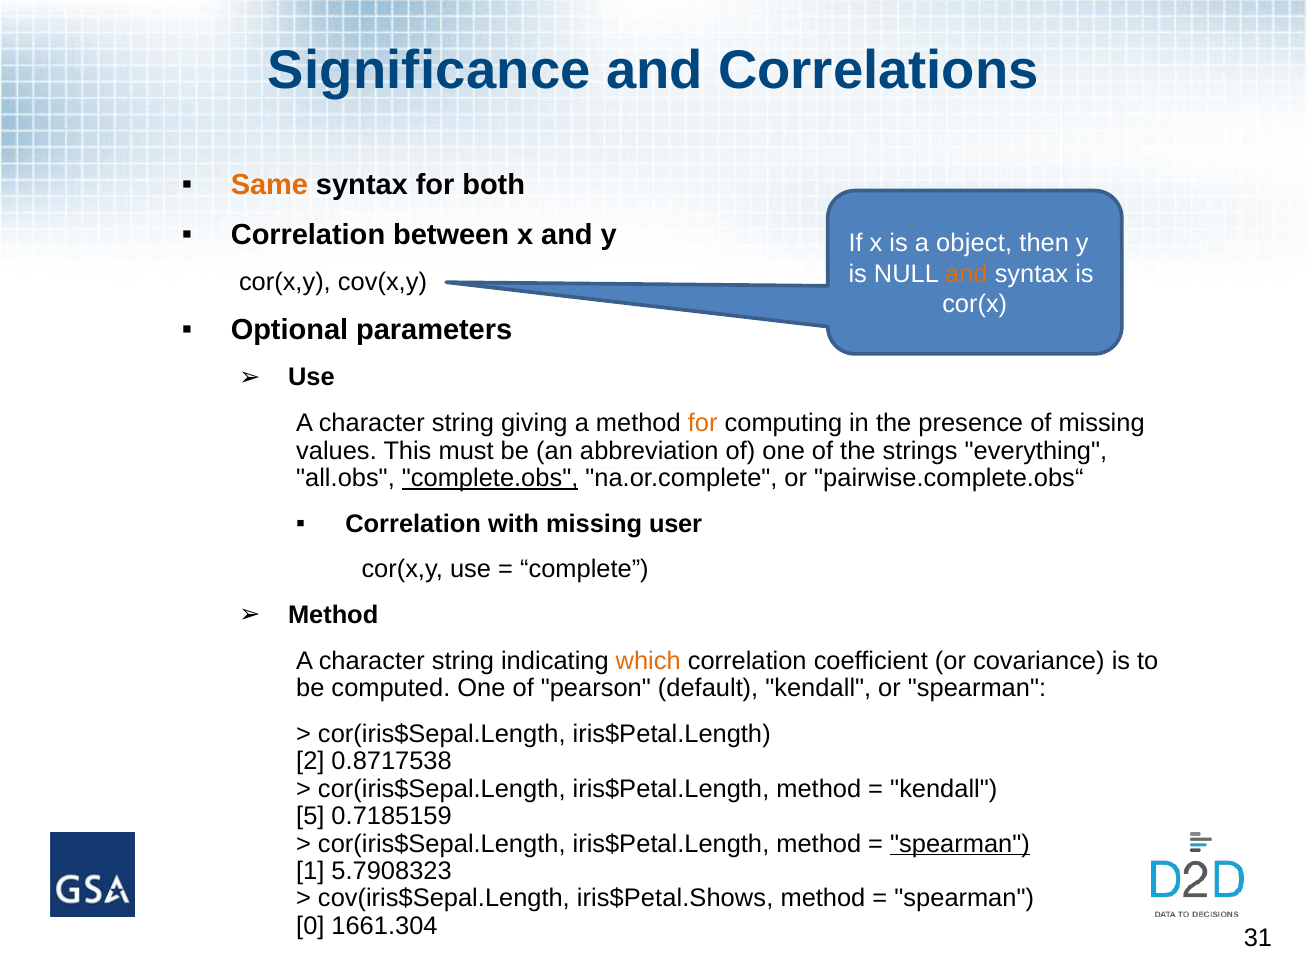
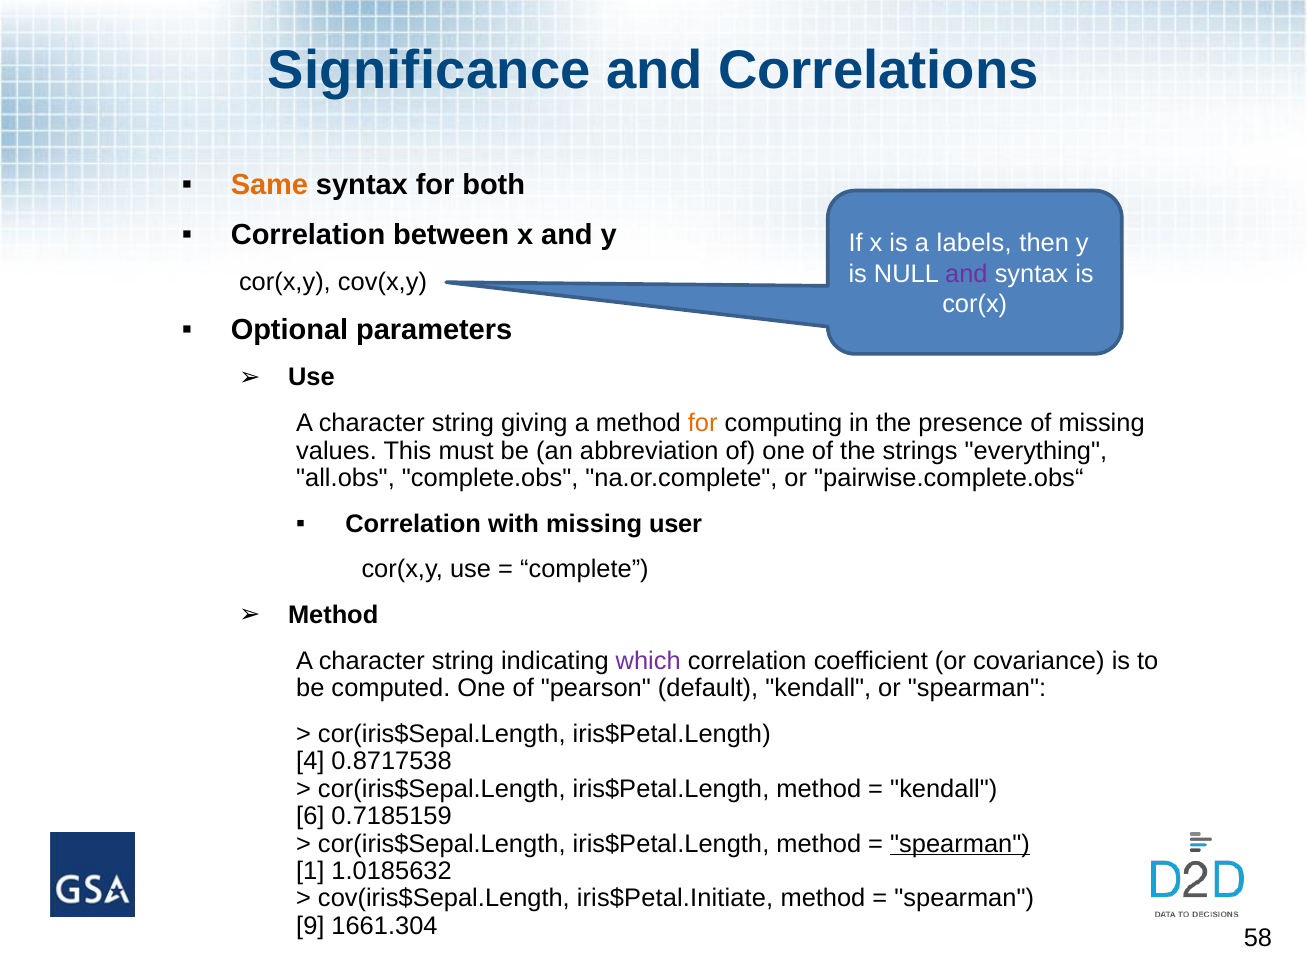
object: object -> labels (974, 243)
and colour: orange -> purple (966, 274)
complete.obs underline: present -> none (490, 478)
which colour: orange -> purple (648, 661)
2: 2 -> 4 (310, 761)
5: 5 -> 6 (310, 816)
5.7908323: 5.7908323 -> 1.0185632 (392, 871)
iris$Petal.Shows: iris$Petal.Shows -> iris$Petal.Initiate (675, 899)
0: 0 -> 9 (310, 926)
31: 31 -> 58 (1258, 938)
